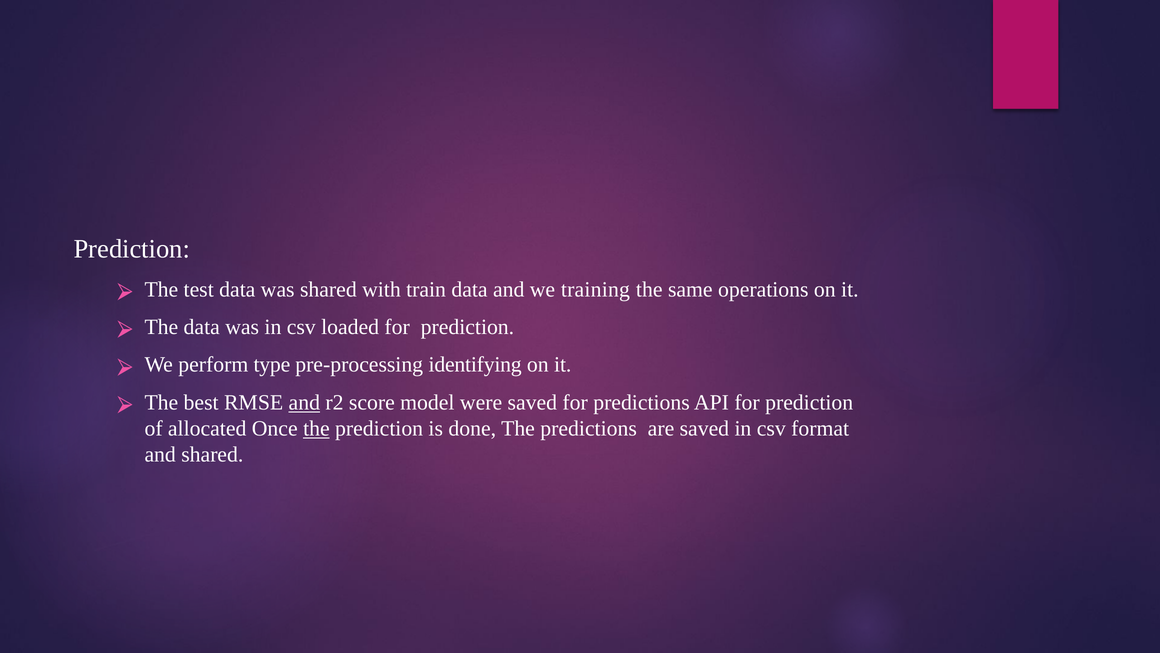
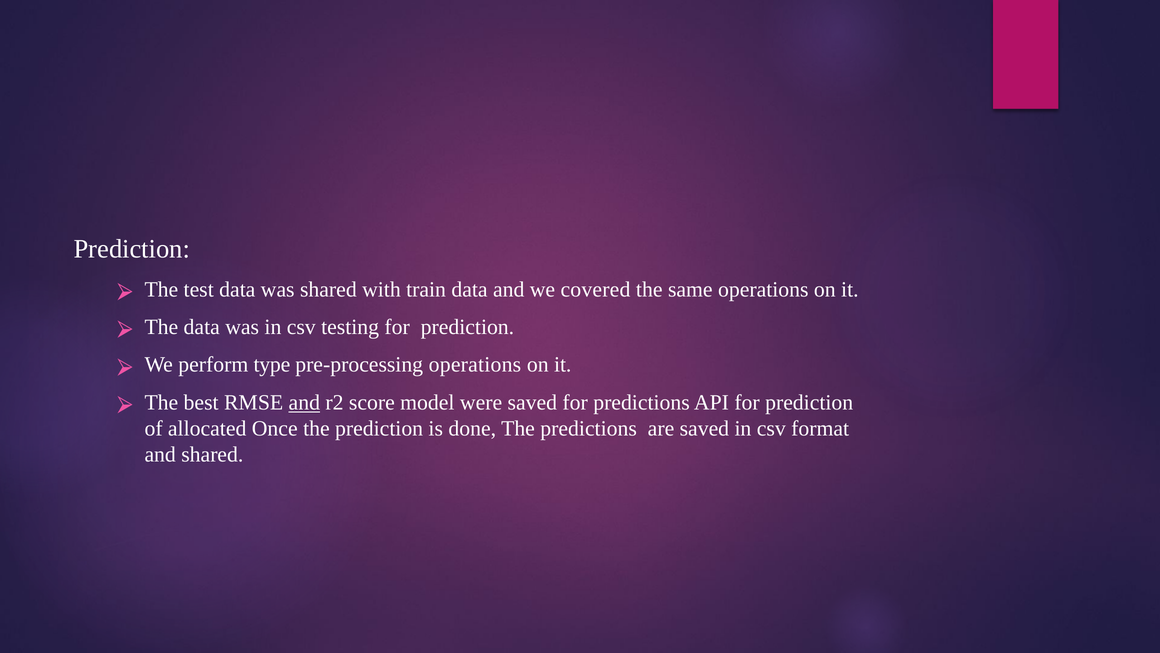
training: training -> covered (595, 289)
loaded: loaded -> testing (350, 327)
pre-processing identifying: identifying -> operations (475, 365)
the underline: present -> none (316, 428)
